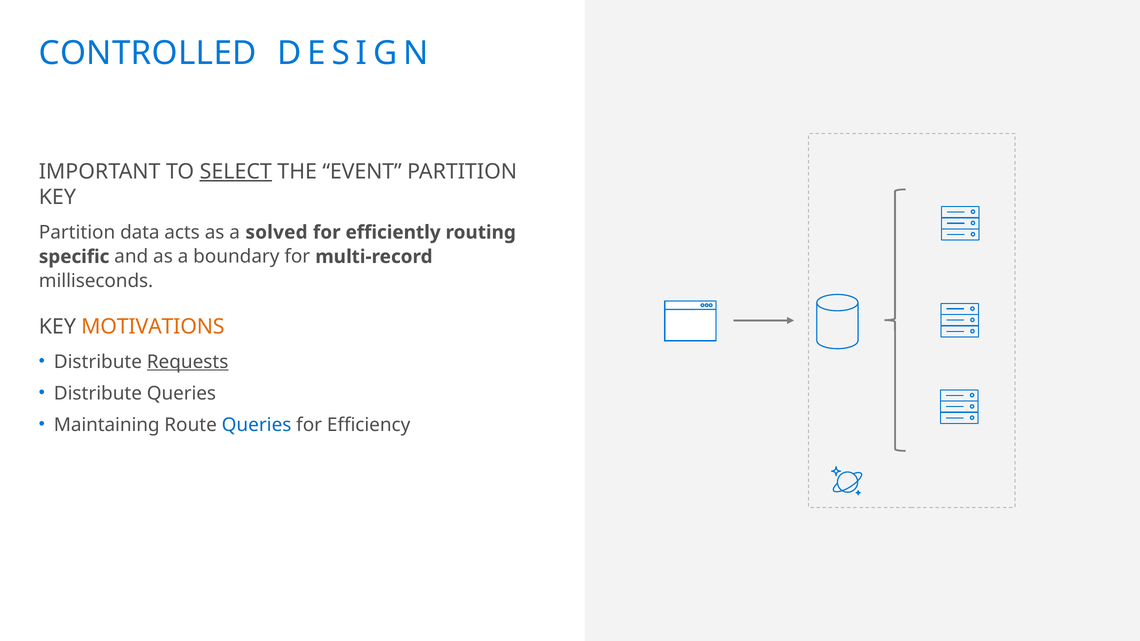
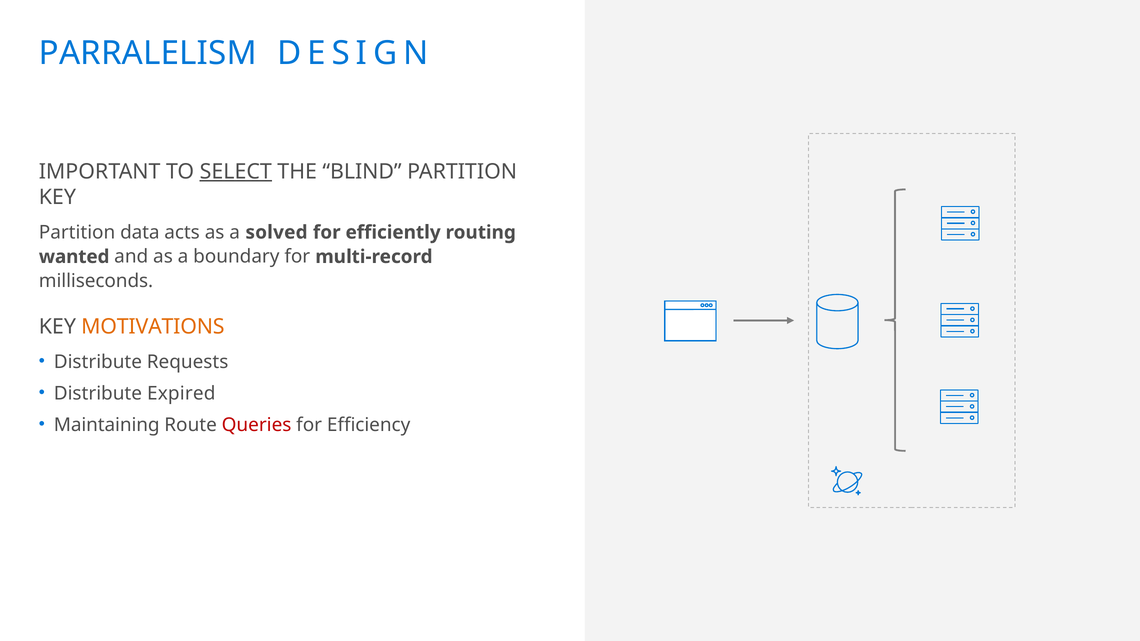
CONTROLLED: CONTROLLED -> PARRALELISM (148, 53)
EVENT: EVENT -> BLIND (362, 172)
specific: specific -> wanted (74, 257)
Requests underline: present -> none (188, 362)
Distribute Queries: Queries -> Expired (181, 394)
Queries colour: blue -> red (257, 425)
